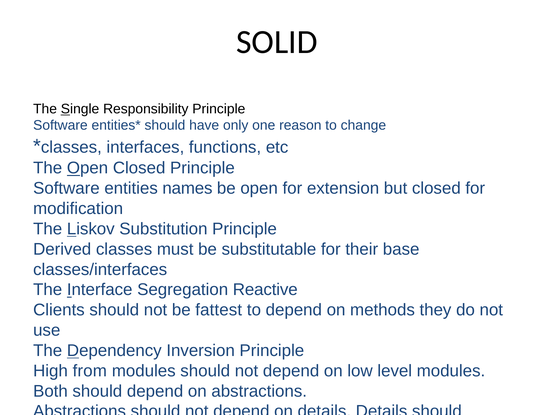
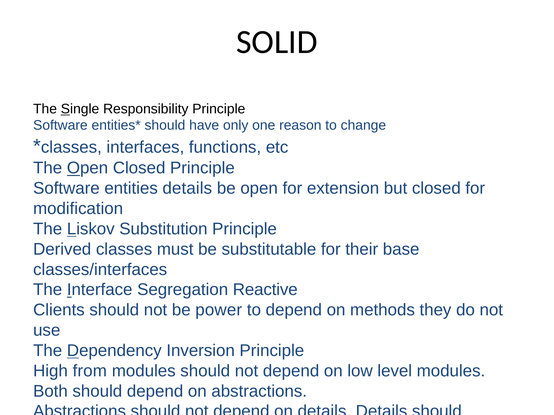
entities names: names -> details (187, 189)
fattest: fattest -> power (219, 310)
